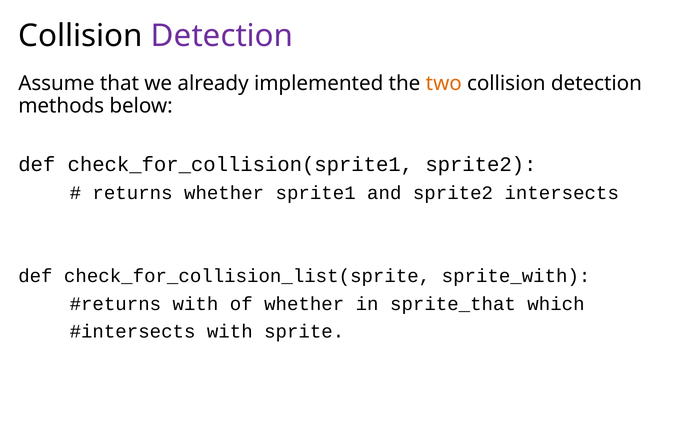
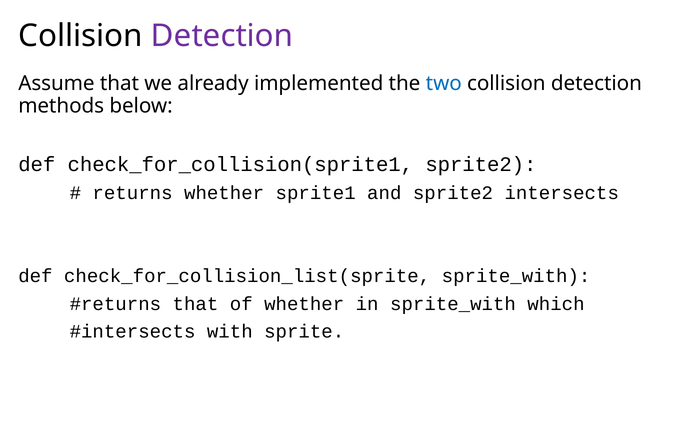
two colour: orange -> blue (444, 84)
with: with -> that (195, 304)
in sprite_that: sprite_that -> sprite_with (453, 304)
